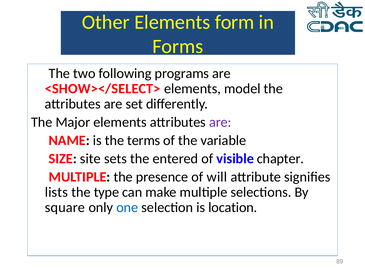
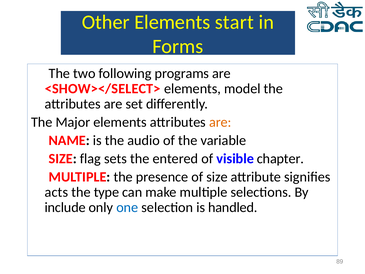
form: form -> start (234, 22)
are colour: purple -> orange (220, 122)
terms: terms -> audio (144, 140)
site: site -> flag (90, 158)
will: will -> size (217, 177)
lists: lists -> acts (56, 192)
square: square -> include (65, 207)
location: location -> handled (233, 207)
